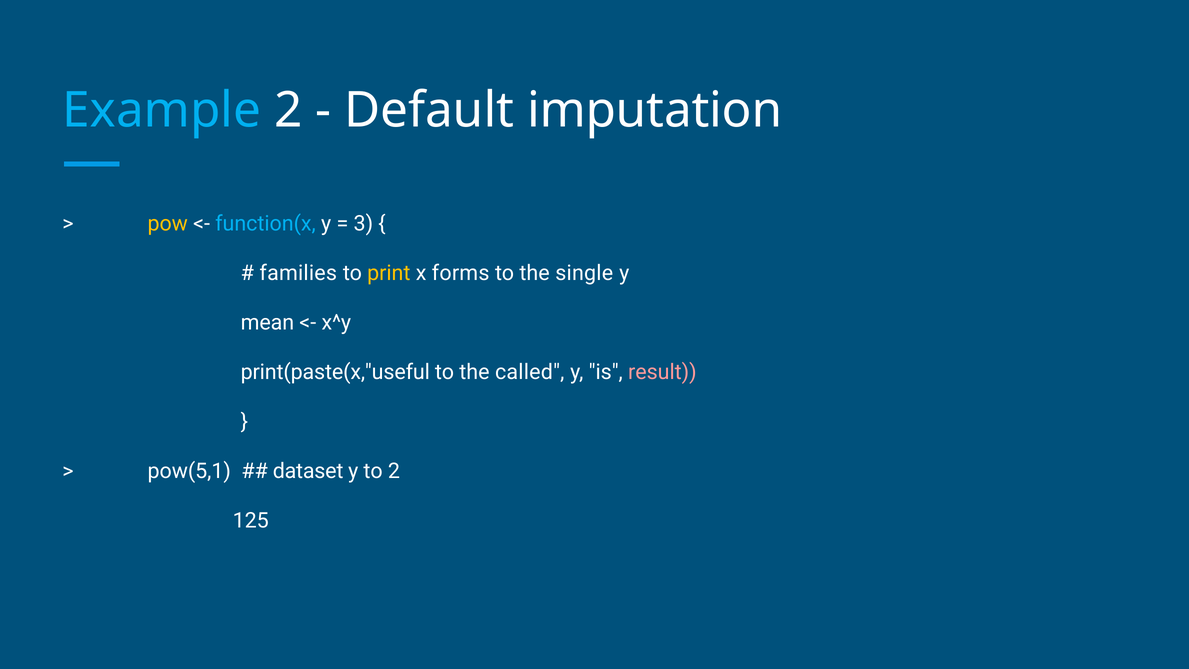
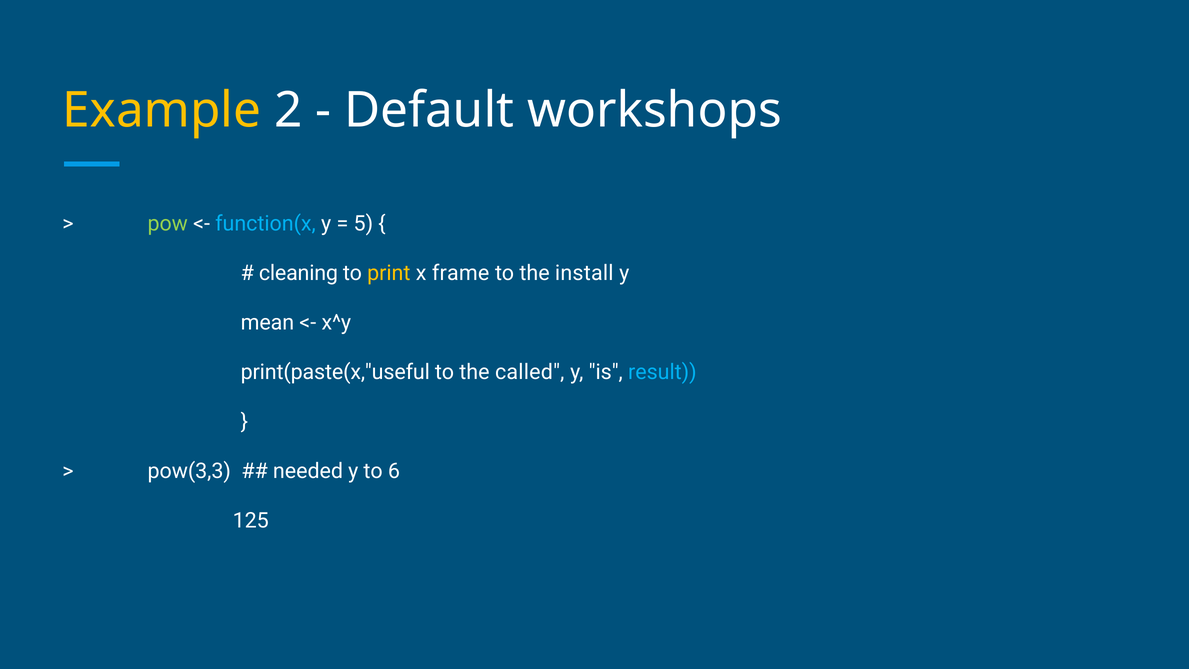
Example colour: light blue -> yellow (162, 111)
imputation: imputation -> workshops (655, 111)
pow colour: yellow -> light green (168, 224)
3: 3 -> 5 (363, 224)
families: families -> cleaning (298, 273)
forms: forms -> frame (461, 273)
single: single -> install (584, 273)
result colour: pink -> light blue (662, 372)
pow(5,1: pow(5,1 -> pow(3,3 (189, 471)
dataset: dataset -> needed (308, 471)
to 2: 2 -> 6 (394, 471)
